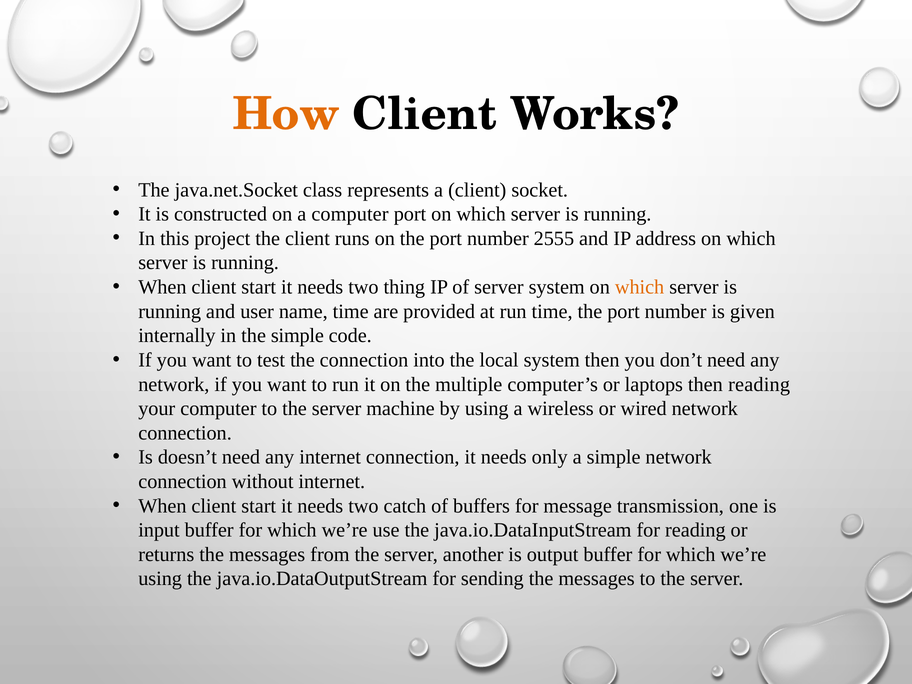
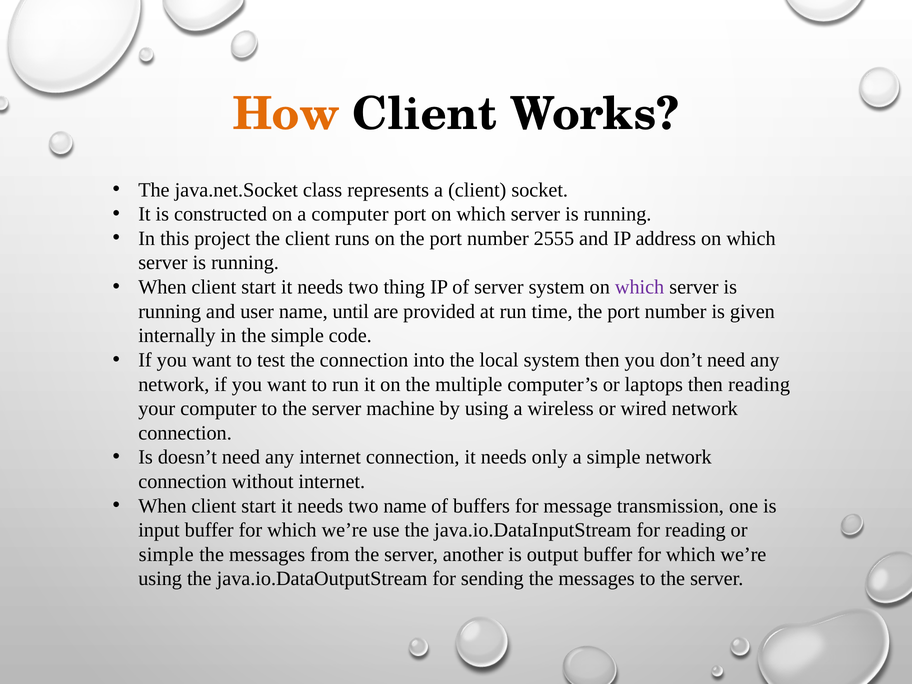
which colour: orange -> purple (640, 287)
name time: time -> until (351, 311)
two catch: catch -> name (405, 506)
returns: returns -> simple (166, 554)
